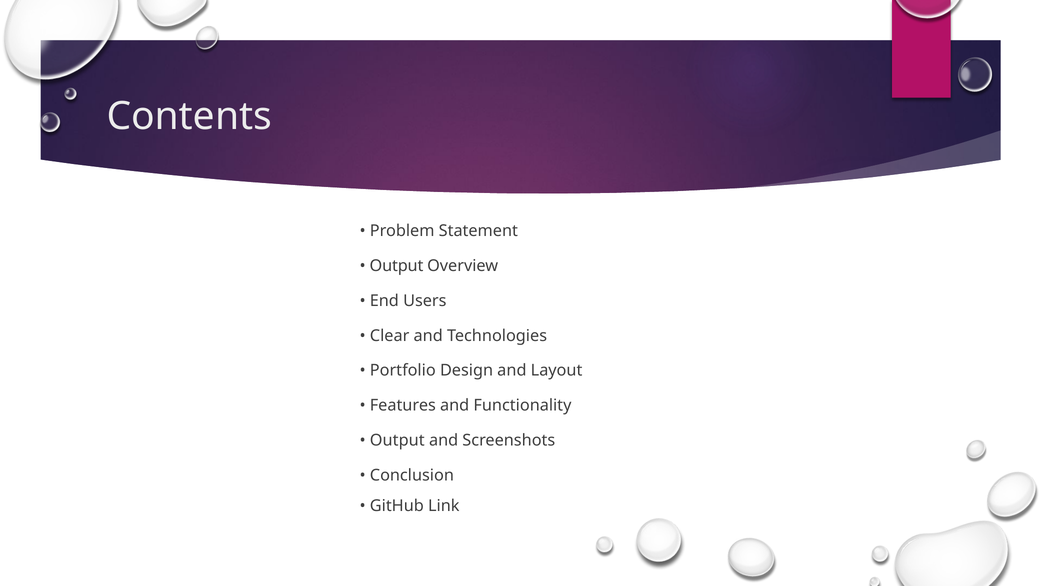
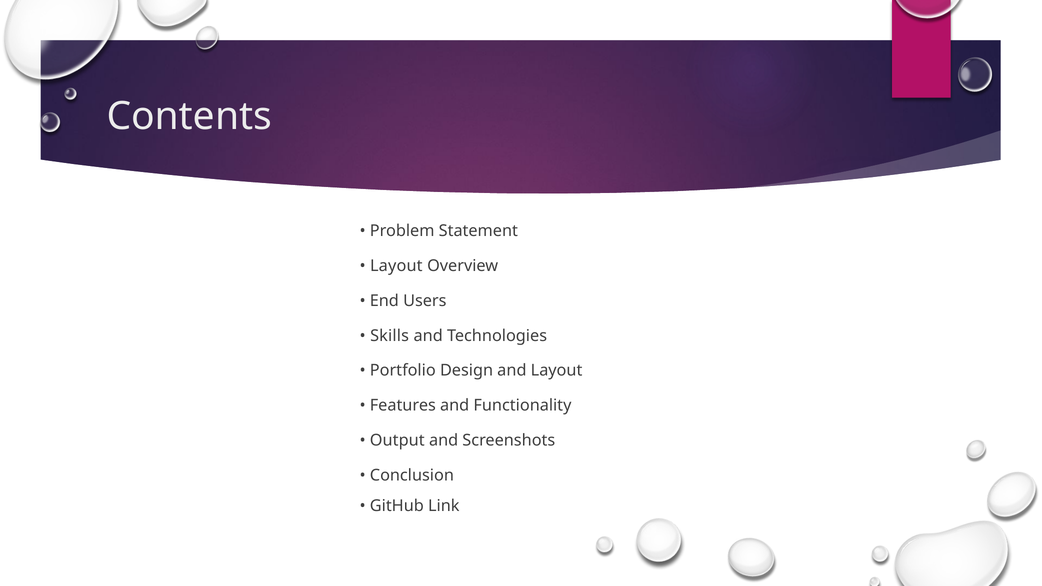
Output: Output -> Layout (396, 266)
Clear: Clear -> Skills (390, 336)
